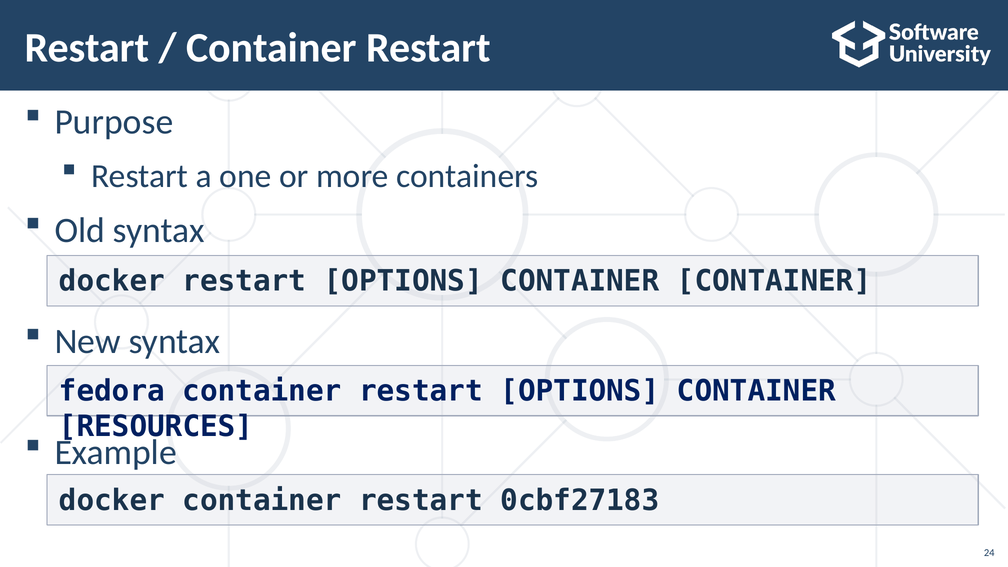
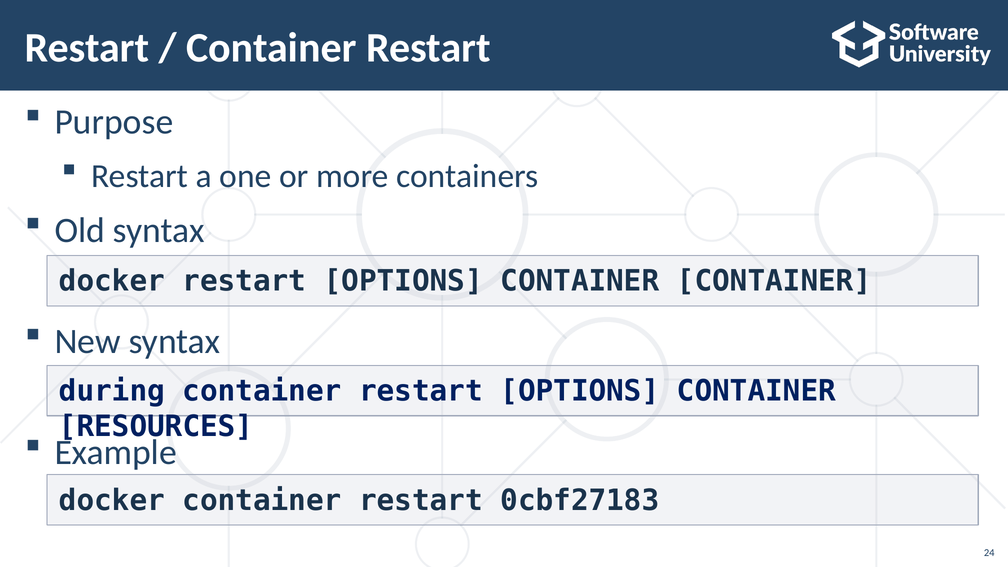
fedora: fedora -> during (112, 391)
